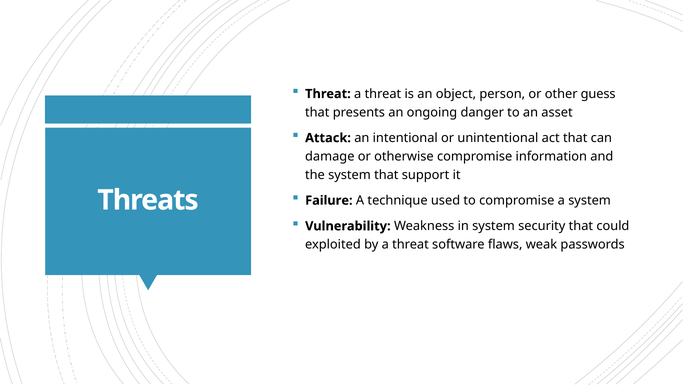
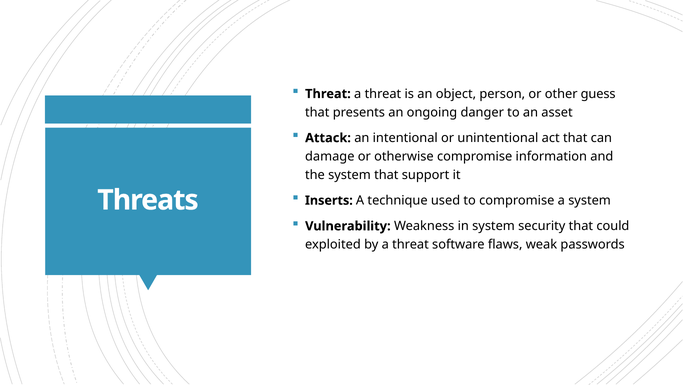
Failure: Failure -> Inserts (329, 200)
